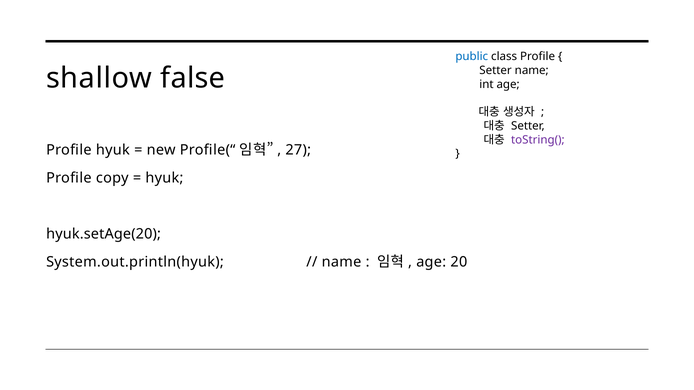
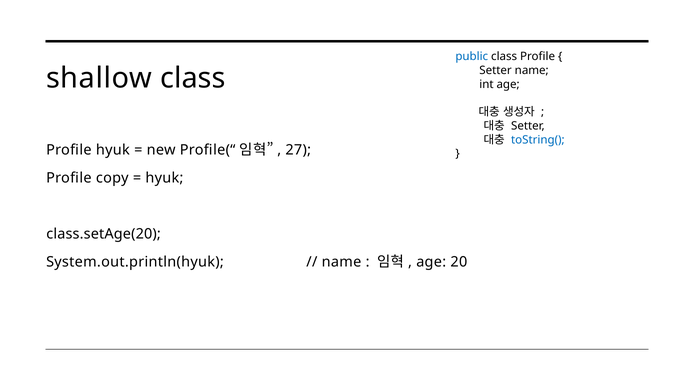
shallow false: false -> class (193, 78)
toString( colour: purple -> blue (538, 140)
hyuk.setAge(20: hyuk.setAge(20 -> class.setAge(20 (104, 234)
